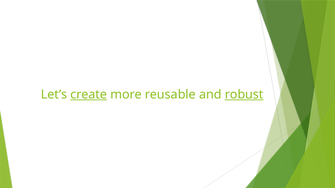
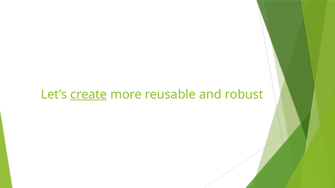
robust underline: present -> none (244, 95)
